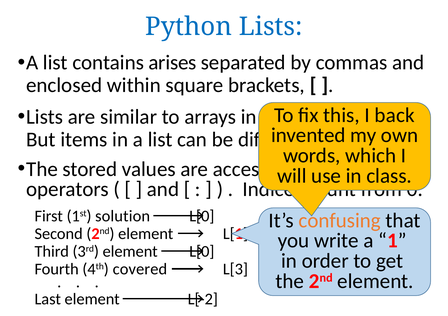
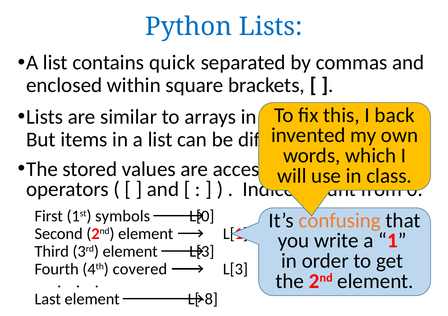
arises: arises -> quick (172, 62)
solution: solution -> symbols (123, 216)
element L[0: L[0 -> L[3 (202, 251)
L[-2: L[-2 -> L[-8 (203, 299)
